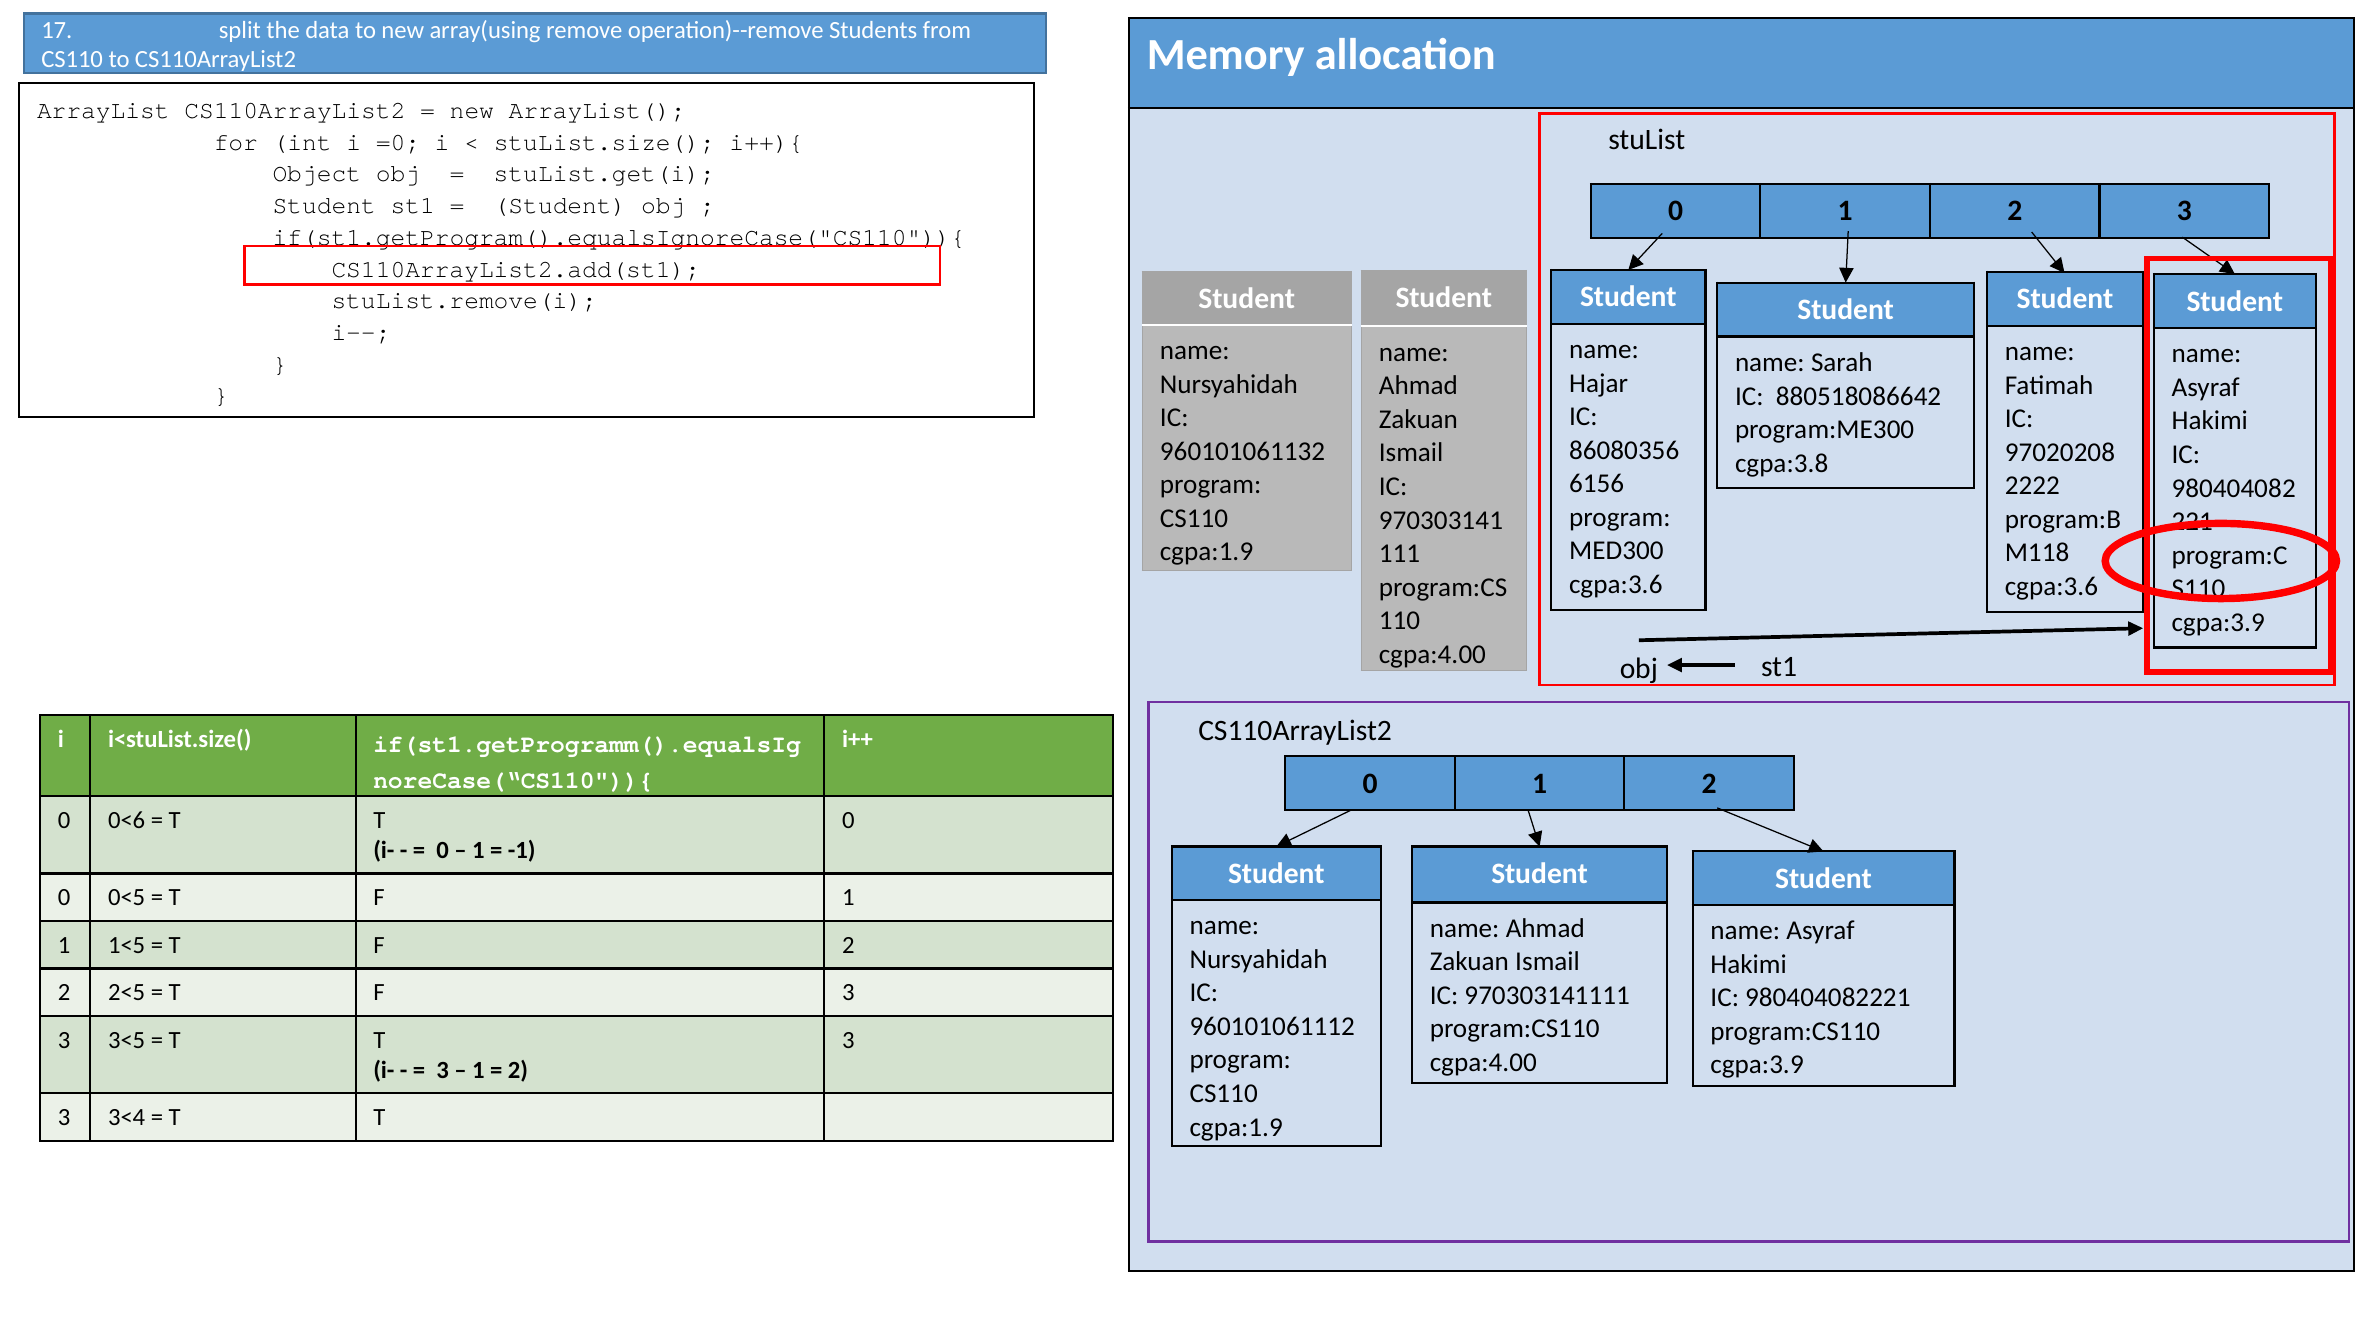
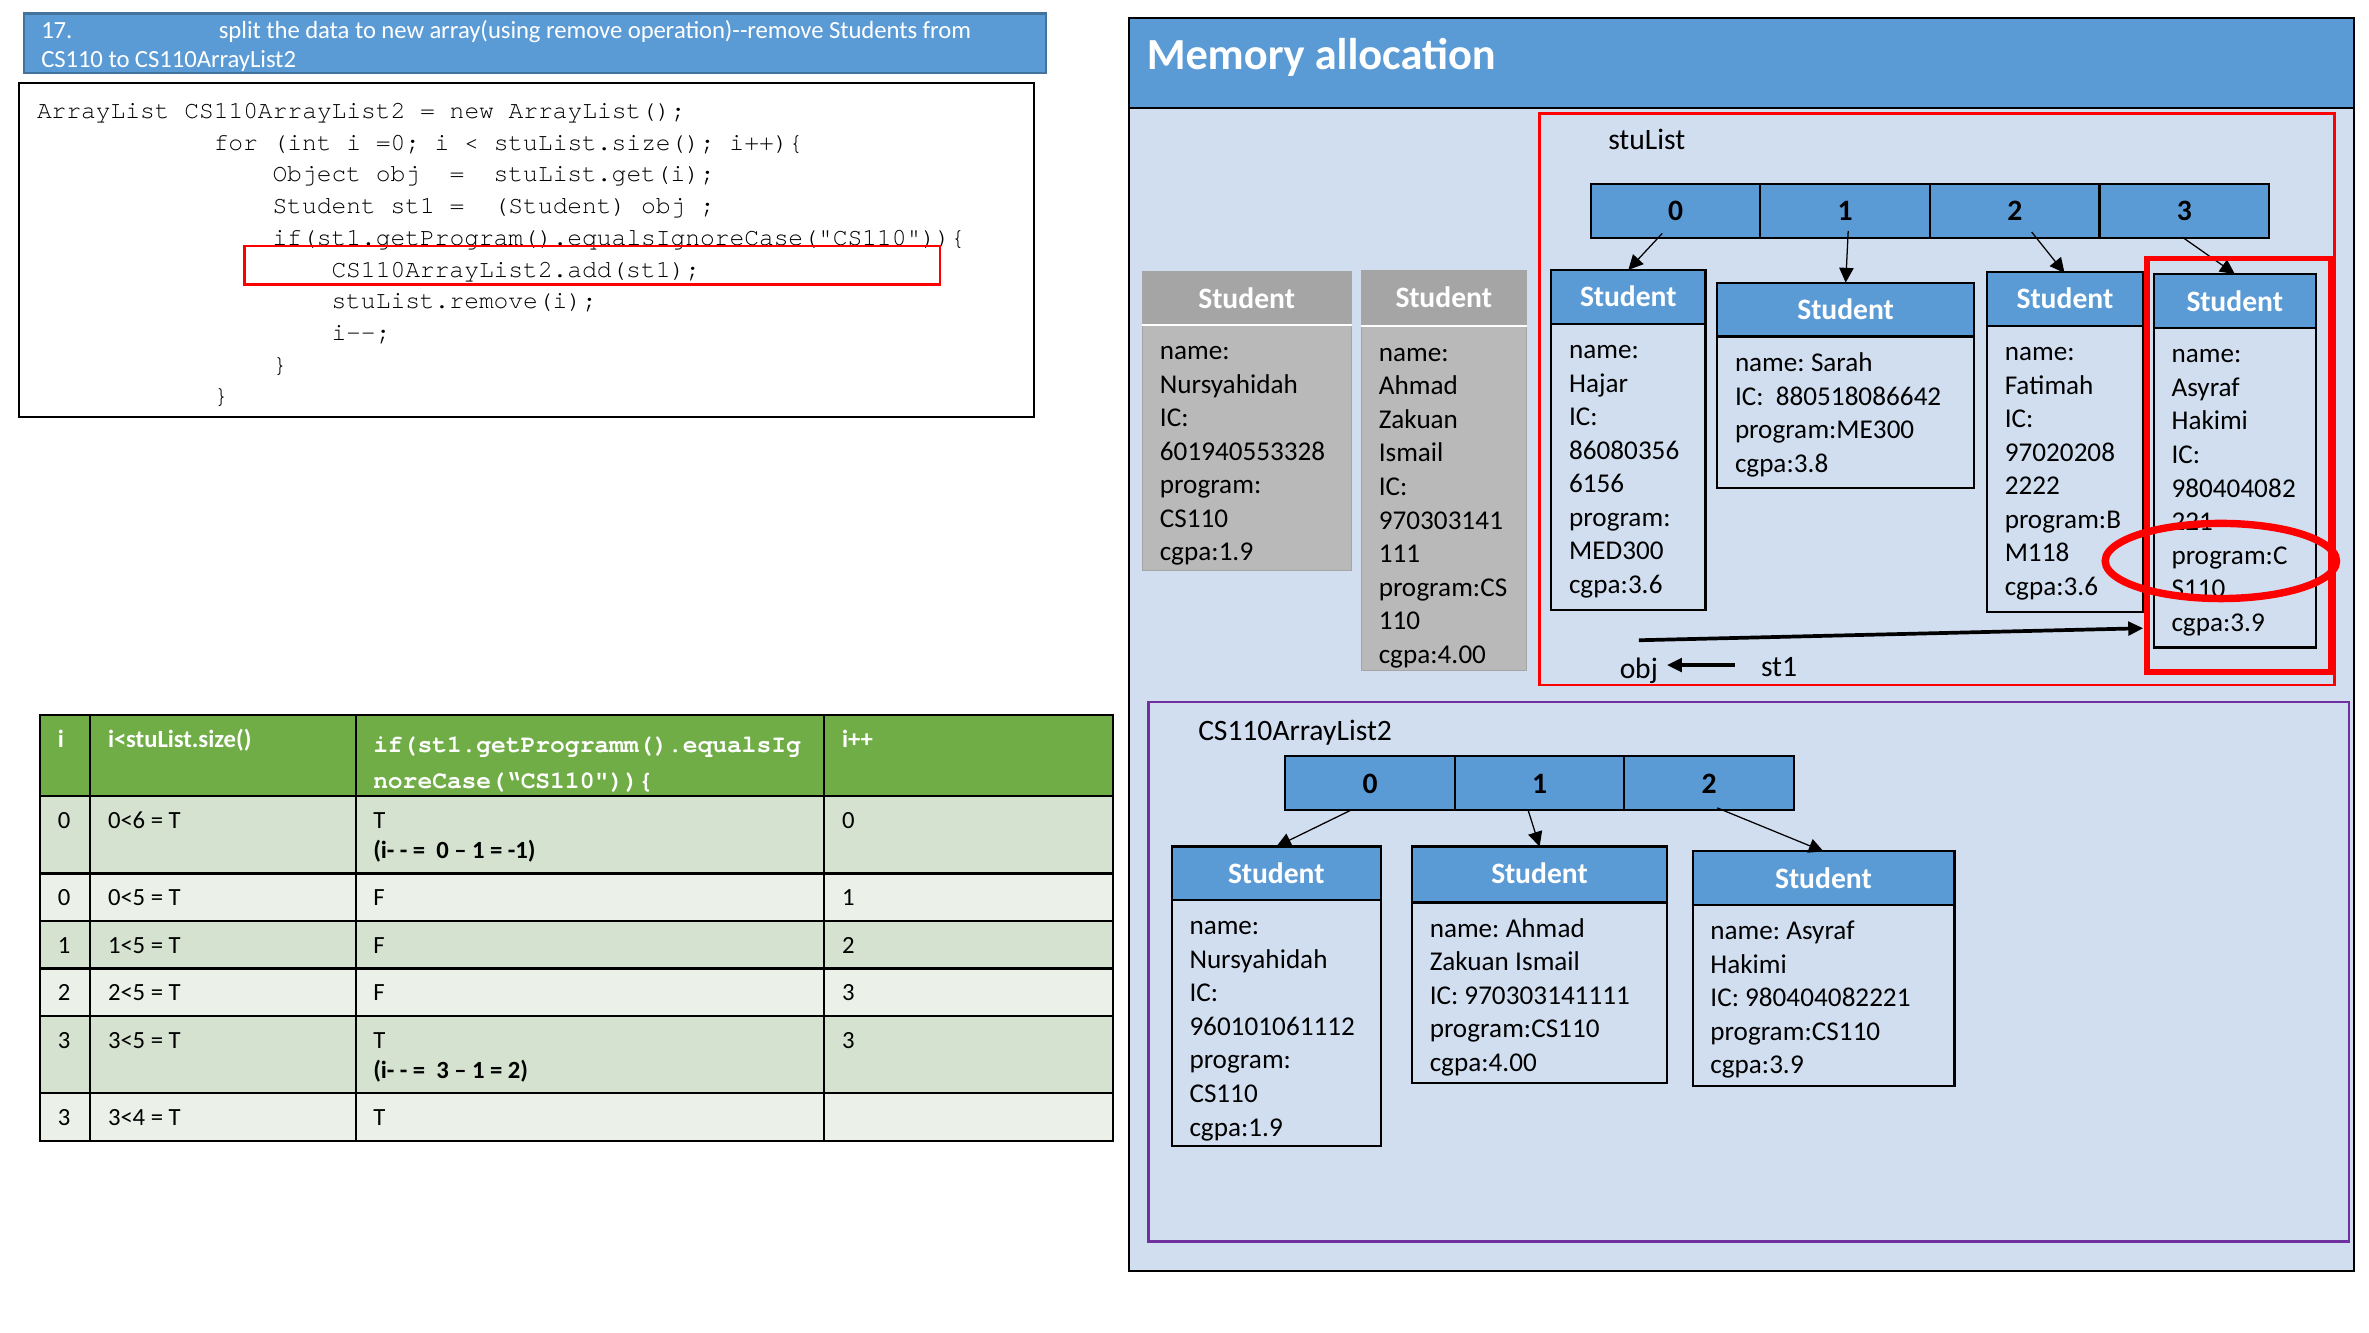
960101061132: 960101061132 -> 601940553328 (1243, 451)
